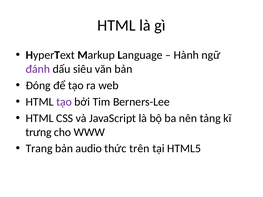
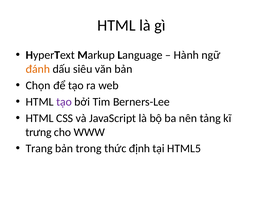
đánh colour: purple -> orange (38, 69)
Đóng: Đóng -> Chọn (38, 86)
audio: audio -> trong (89, 149)
trên: trên -> định (139, 149)
